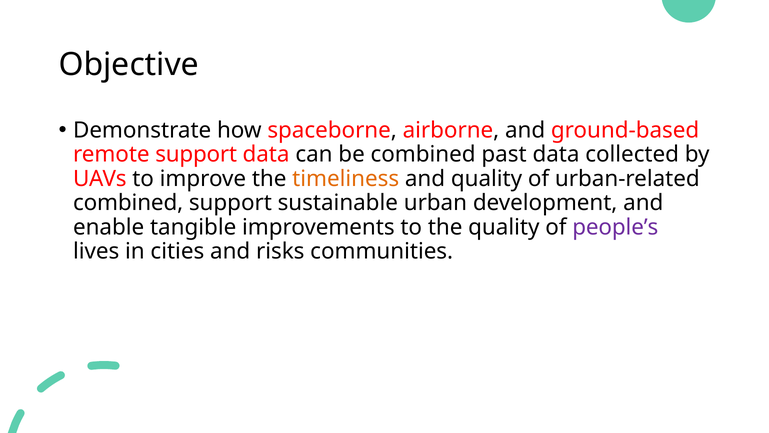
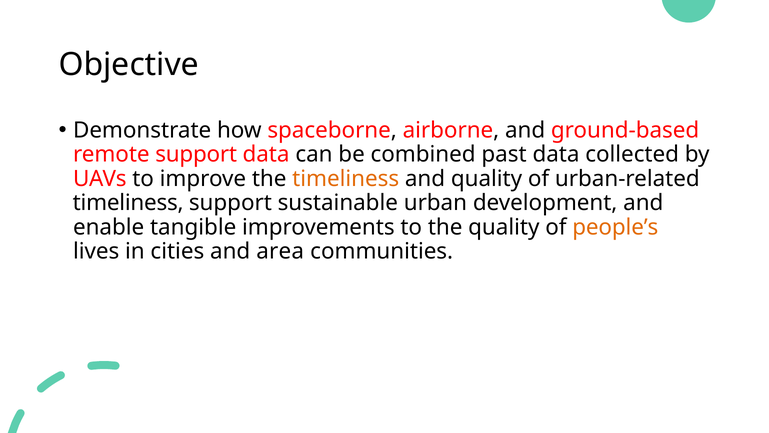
combined: combined -> timeliness (128, 203)
people’s colour: purple -> orange (615, 227)
risks: risks -> area (280, 251)
